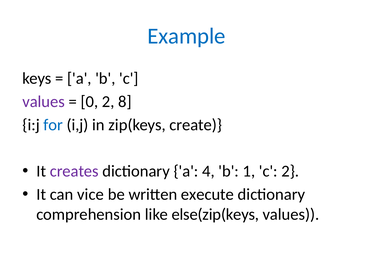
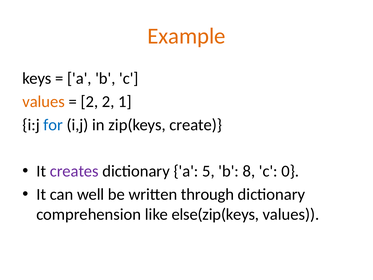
Example colour: blue -> orange (186, 36)
values colour: purple -> orange (44, 101)
0: 0 -> 2 (89, 101)
8: 8 -> 1 (125, 101)
4: 4 -> 5 (208, 171)
1: 1 -> 8 (249, 171)
c 2: 2 -> 0 (290, 171)
vice: vice -> well (91, 194)
execute: execute -> through (208, 194)
